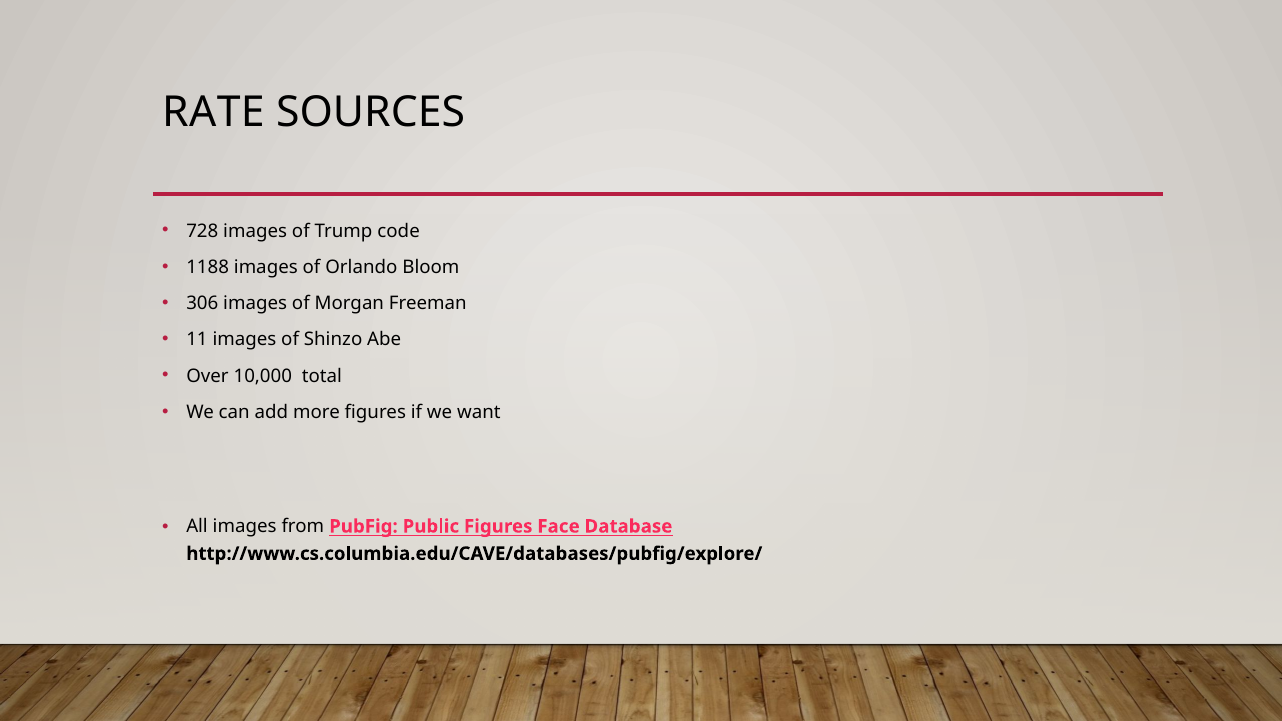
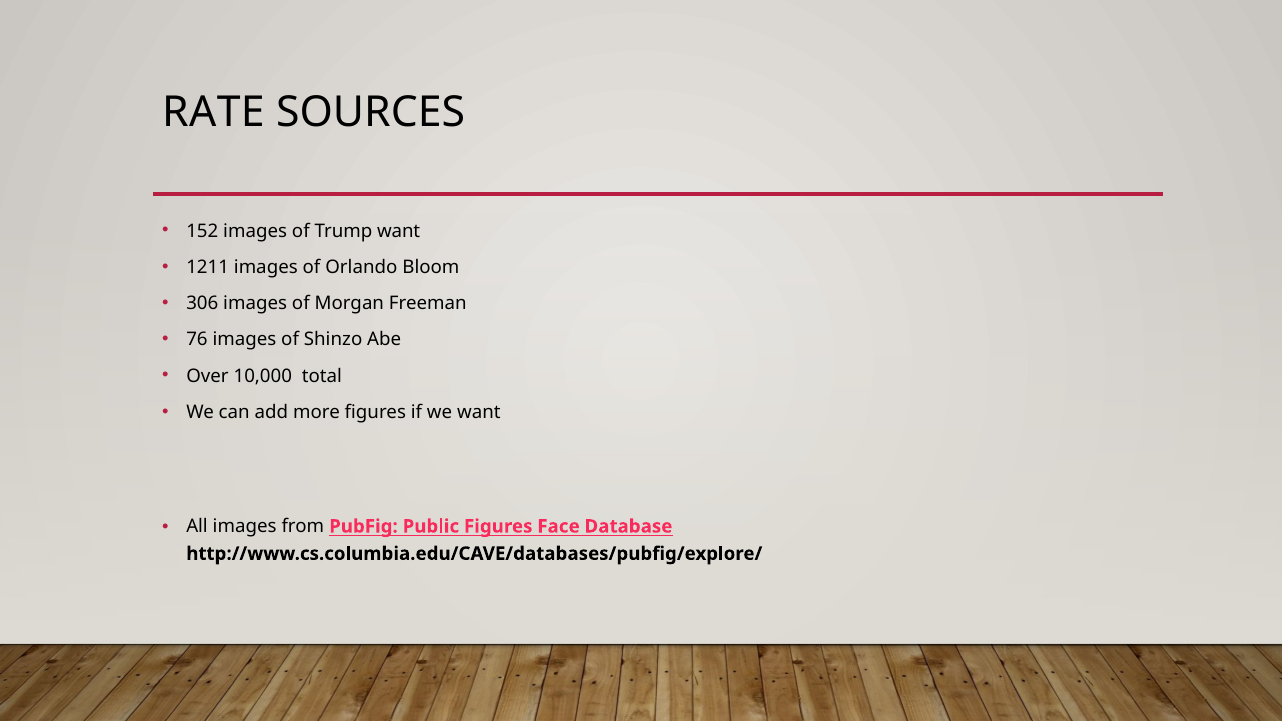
728: 728 -> 152 (202, 231)
Trump code: code -> want (399, 231)
1188: 1188 -> 1211 (208, 267)
11: 11 -> 76 (197, 340)
